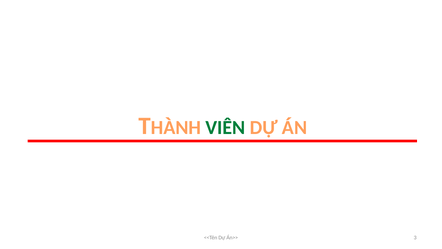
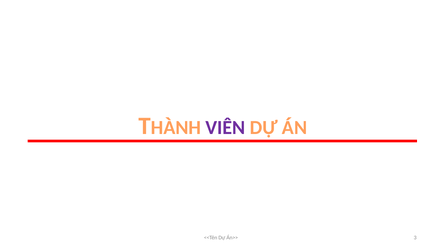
VIÊN colour: green -> purple (225, 128)
